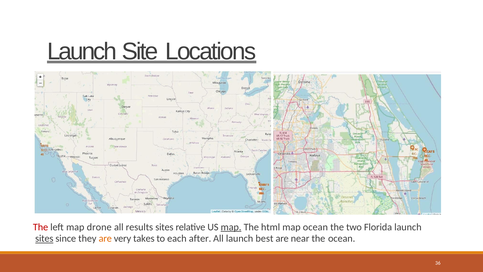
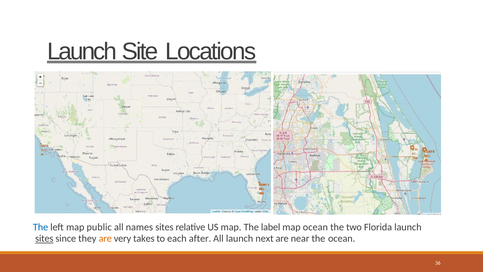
The colour: red -> blue (41, 227)
drone: drone -> public (99, 227)
results: results -> names (139, 227)
map underline: present -> none (231, 227)
html: html -> label (271, 227)
best: best -> next (265, 238)
